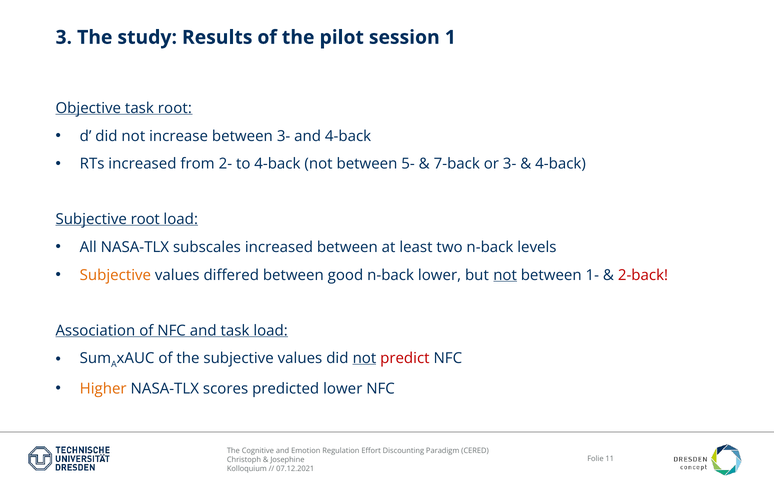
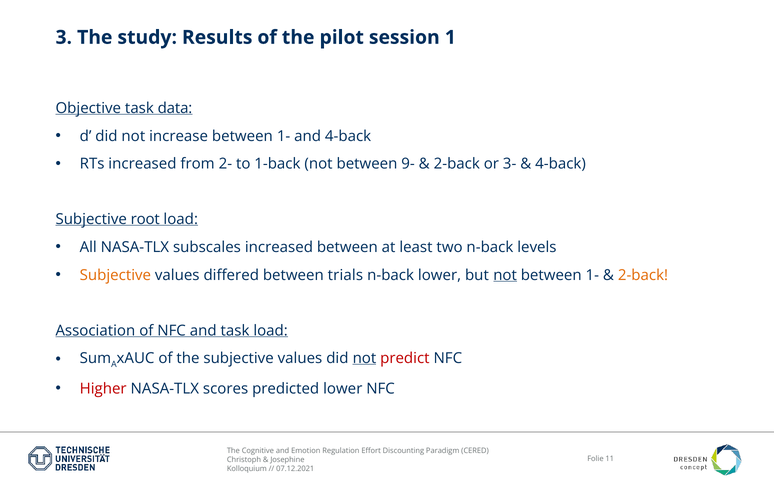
task root: root -> data (175, 108)
increase between 3-: 3- -> 1- (284, 136)
to 4-back: 4-back -> 1-back (277, 164)
5-: 5- -> 9- (408, 164)
7-back: 7-back -> 2-back (457, 164)
good: good -> trials (345, 275)
2-back colour: red -> orange (643, 275)
Higher colour: orange -> red (103, 388)
